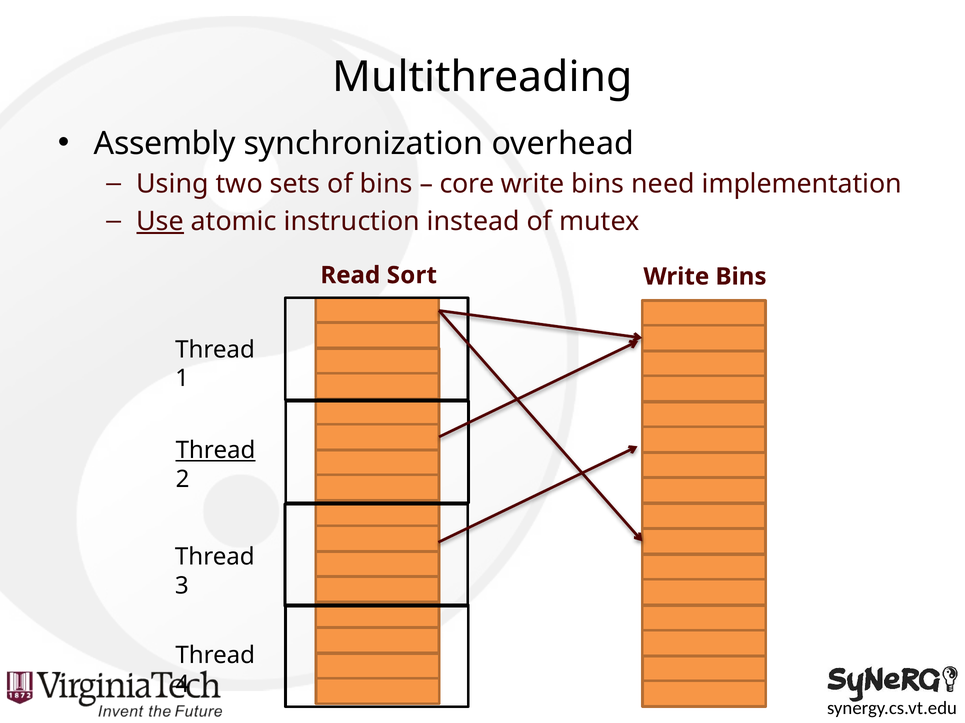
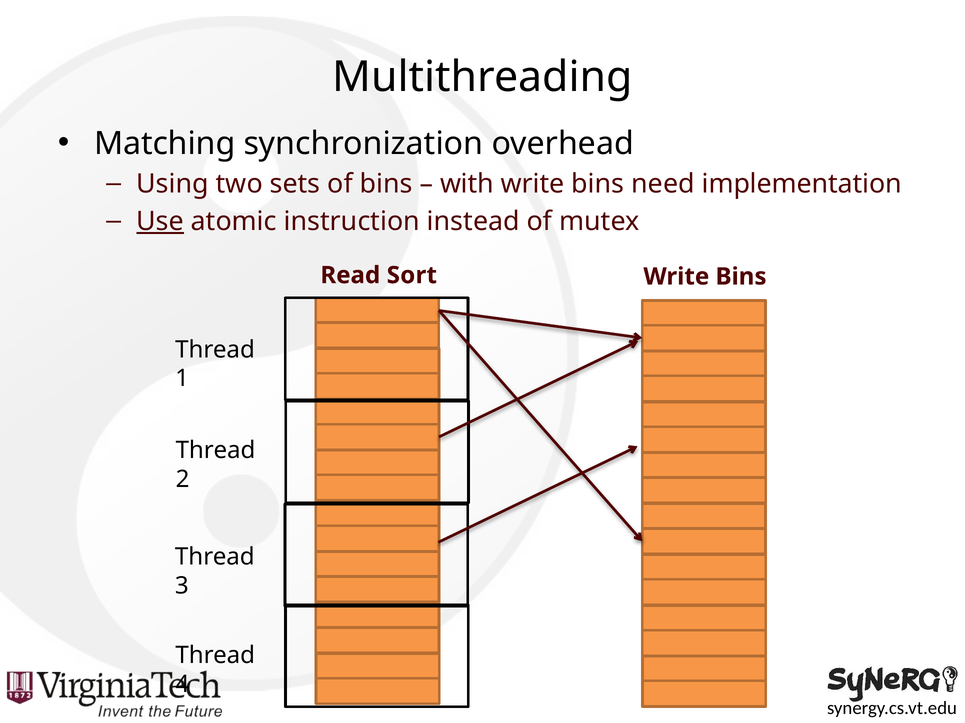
Assembly: Assembly -> Matching (165, 144)
core: core -> with (467, 184)
Thread underline: present -> none (216, 451)
